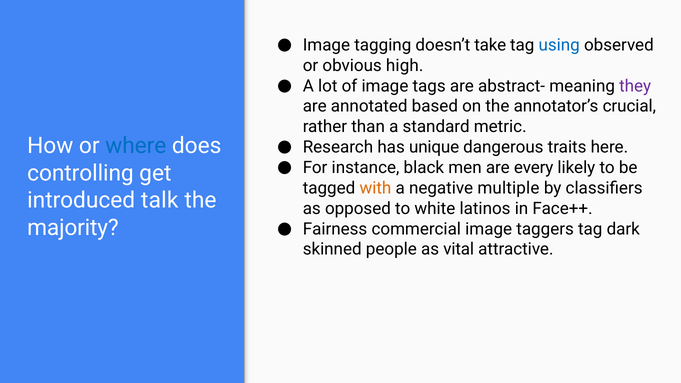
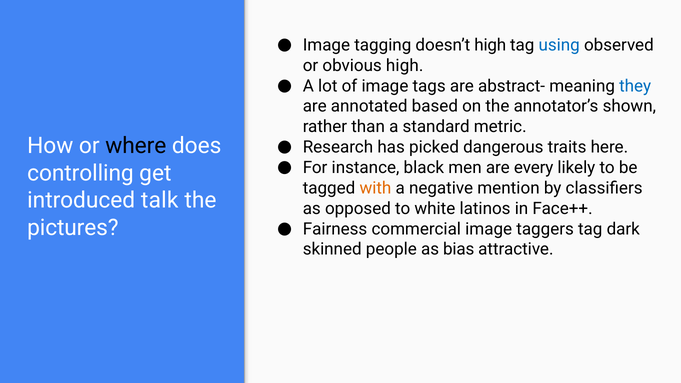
doesn’t take: take -> high (490, 45)
they colour: purple -> blue (635, 86)
crucial: crucial -> shown (629, 106)
where colour: blue -> black (136, 146)
unique: unique -> picked (434, 147)
multiple: multiple -> mention (508, 188)
majority: majority -> pictures (73, 228)
vital: vital -> bias (459, 249)
